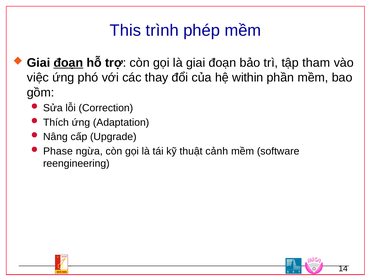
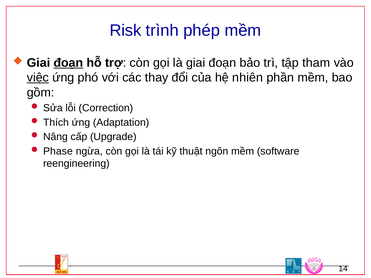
This: This -> Risk (125, 31)
việc underline: none -> present (38, 78)
within: within -> nhiên (248, 78)
cảnh: cảnh -> ngôn (217, 151)
